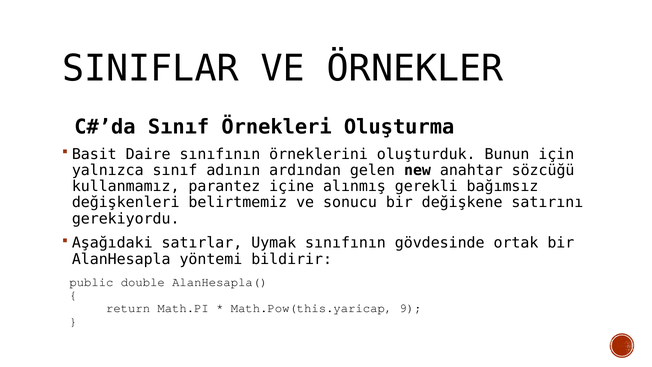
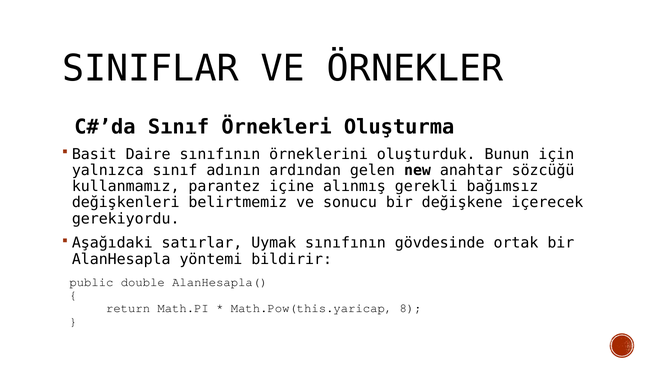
satırını: satırını -> içerecek (547, 202)
9: 9 -> 8 (411, 308)
